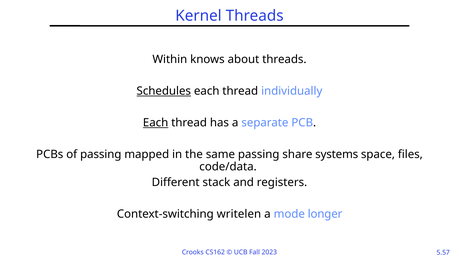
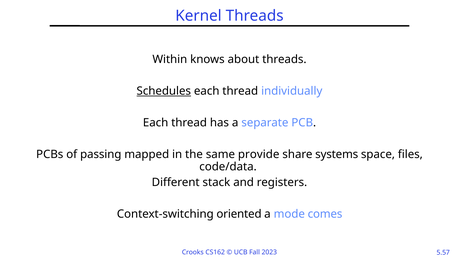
Each underline: present -> none (156, 123)
same passing: passing -> provide (259, 154)
writelen: writelen -> oriented (239, 214)
longer: longer -> comes (325, 214)
